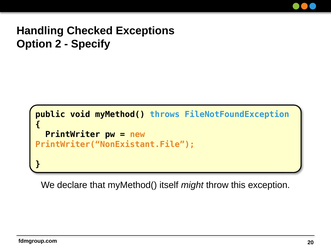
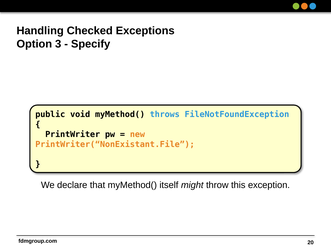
2: 2 -> 3 (58, 44)
